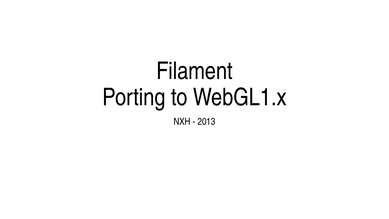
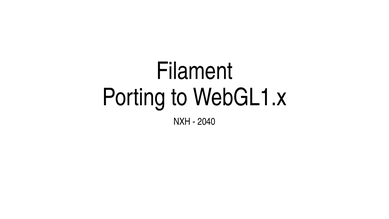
2013: 2013 -> 2040 (206, 122)
